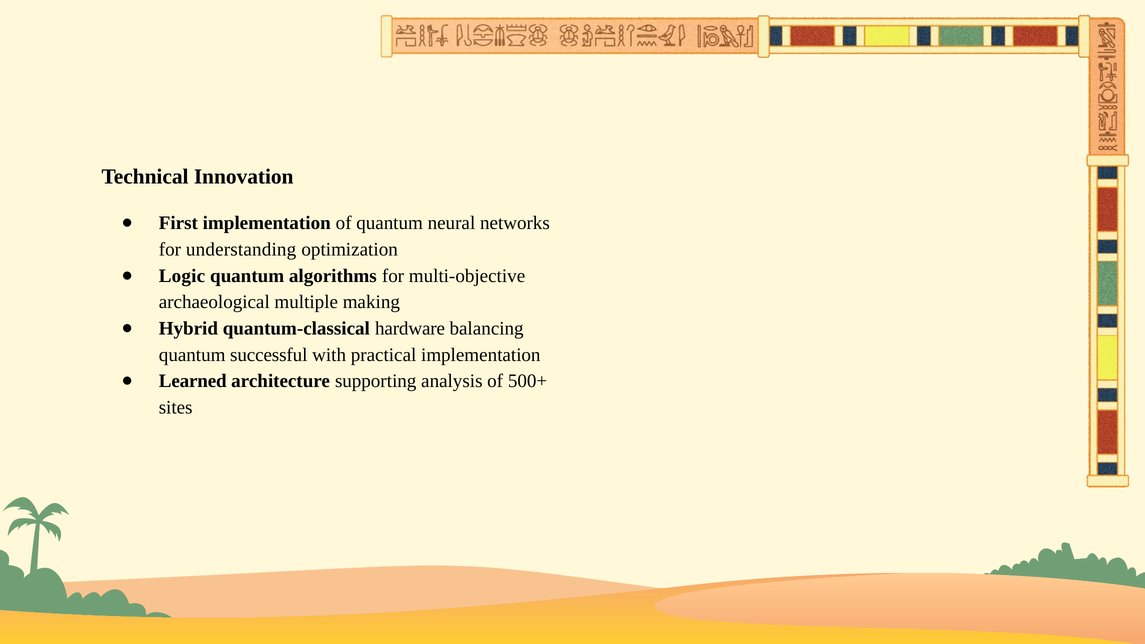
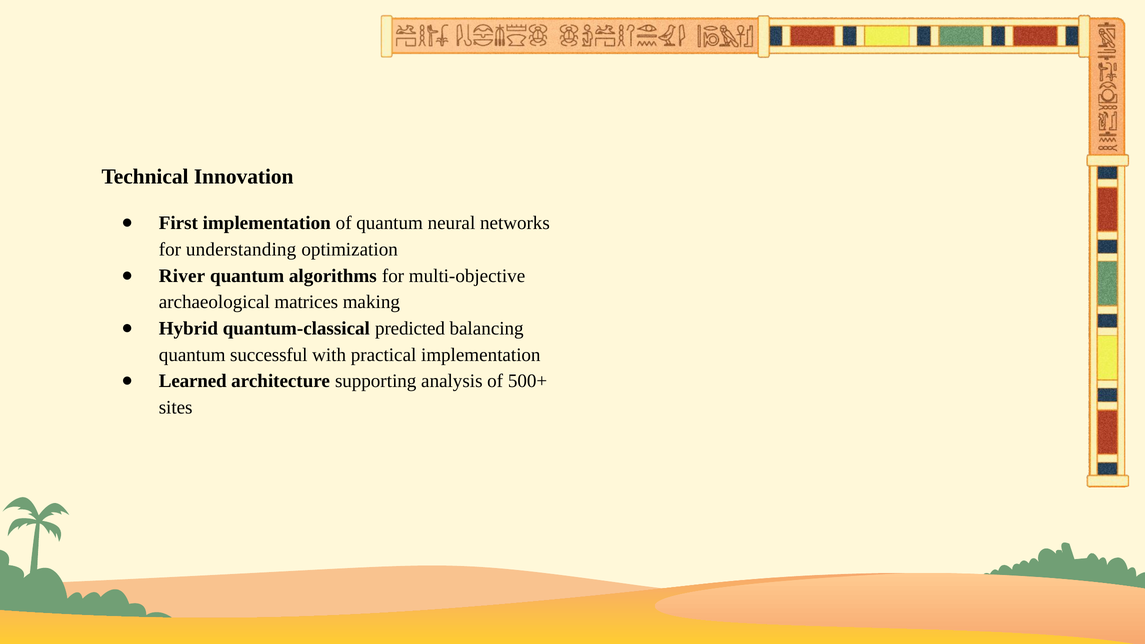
Logic: Logic -> River (182, 276)
multiple: multiple -> matrices (306, 302)
hardware: hardware -> predicted (410, 328)
